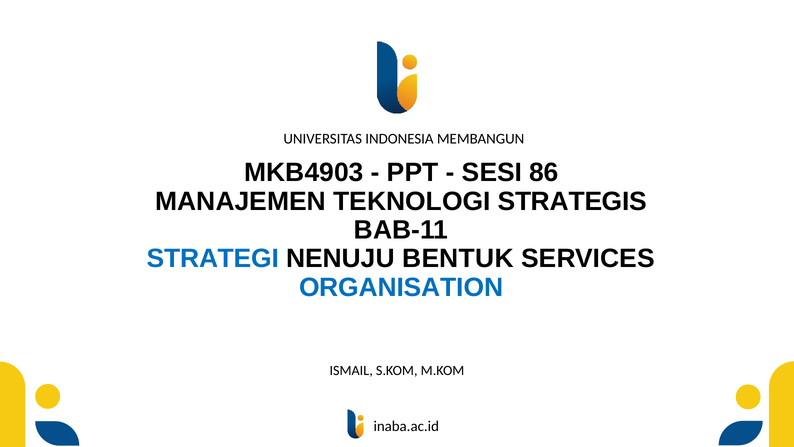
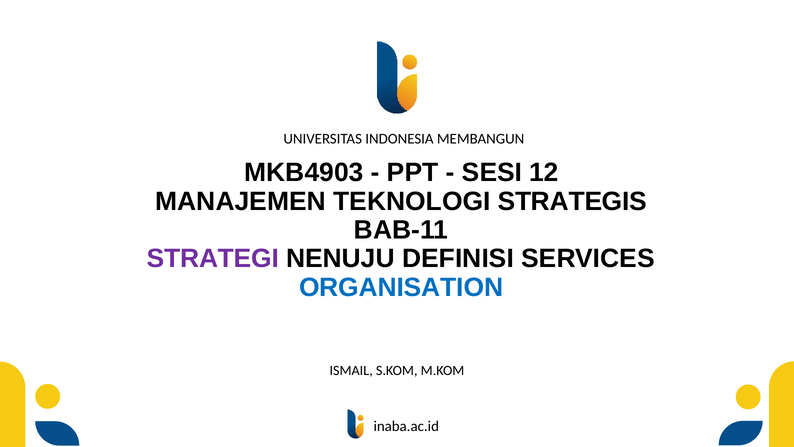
86: 86 -> 12 (544, 173)
STRATEGI colour: blue -> purple (213, 258)
BENTUK: BENTUK -> DEFINISI (458, 258)
